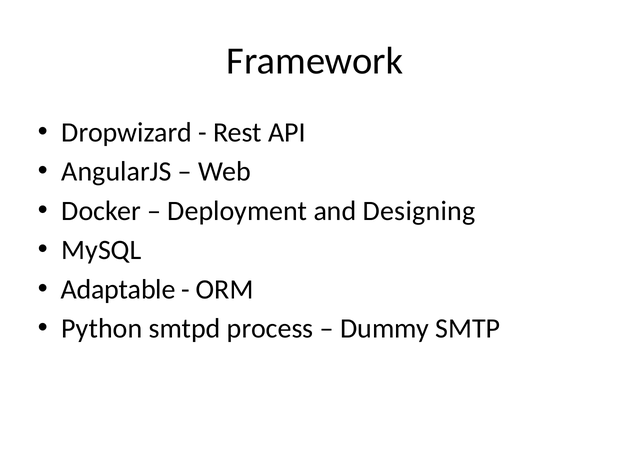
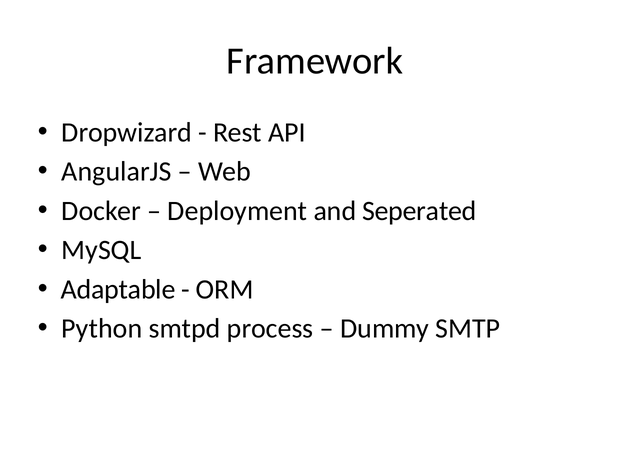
Designing: Designing -> Seperated (419, 211)
